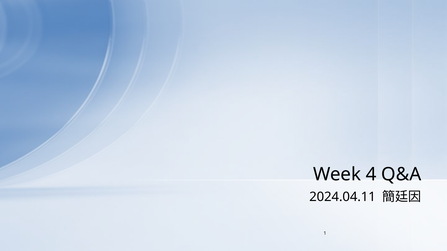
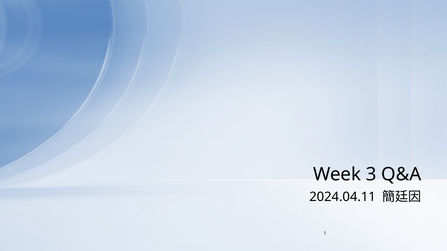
4: 4 -> 3 (371, 175)
